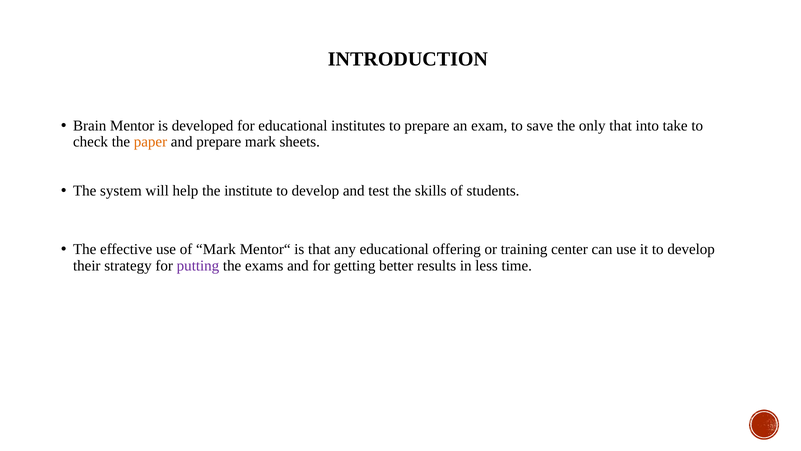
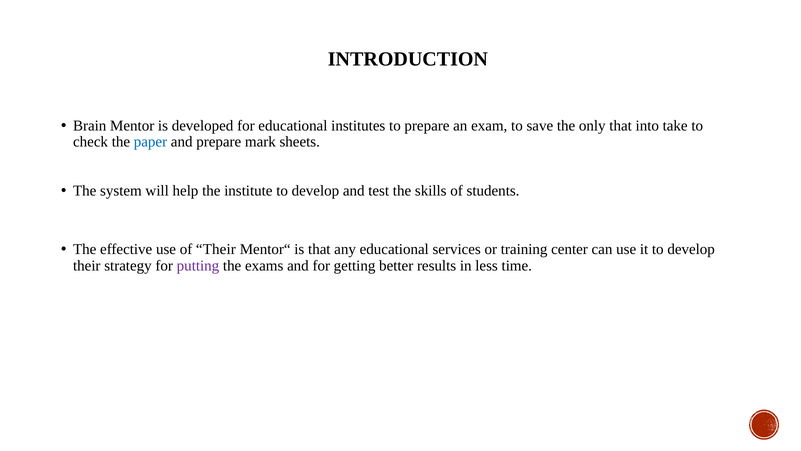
paper colour: orange -> blue (150, 142)
of Mark: Mark -> Their (216, 249)
offering: offering -> services (457, 249)
